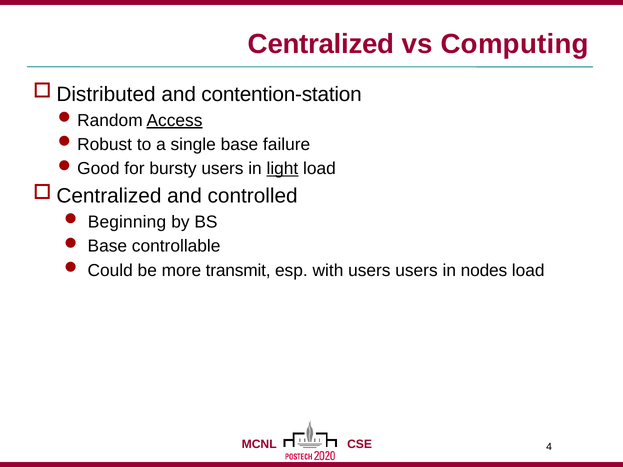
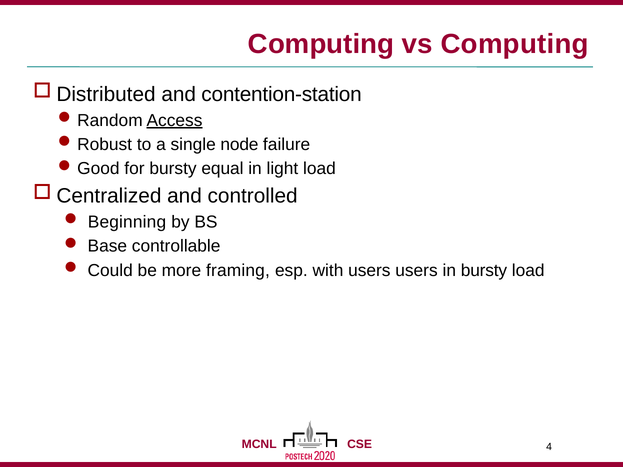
Centralized: Centralized -> Computing (321, 44)
single base: base -> node (239, 145)
bursty users: users -> equal (222, 169)
light underline: present -> none (282, 169)
transmit: transmit -> framing (238, 271)
in nodes: nodes -> bursty (484, 271)
